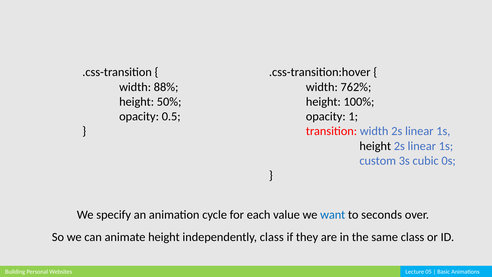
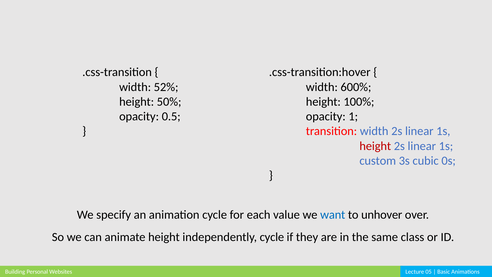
88%: 88% -> 52% (166, 87)
762%: 762% -> 600% (356, 87)
height colour: black -> red (375, 146)
seconds: seconds -> unhover (382, 215)
independently class: class -> cycle (272, 237)
